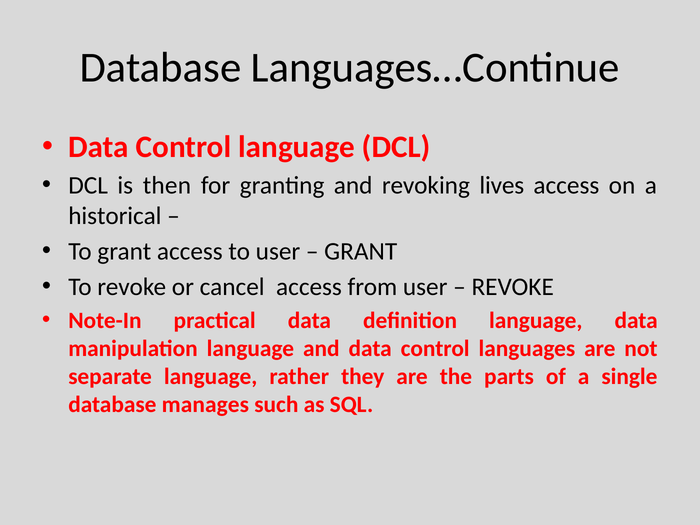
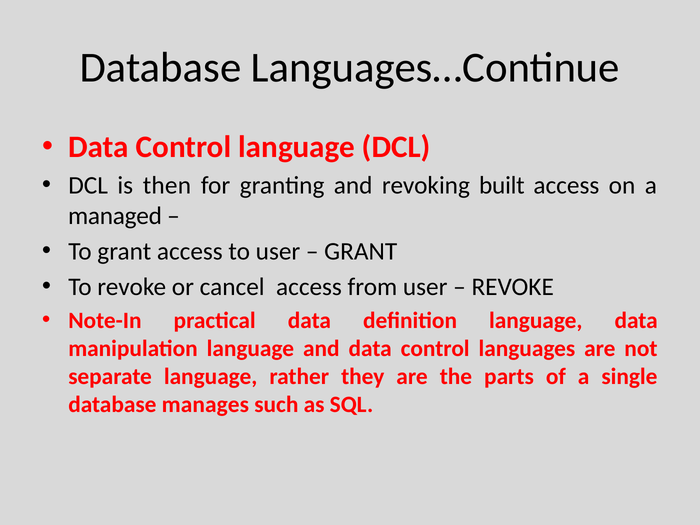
lives: lives -> built (502, 185)
historical: historical -> managed (115, 216)
